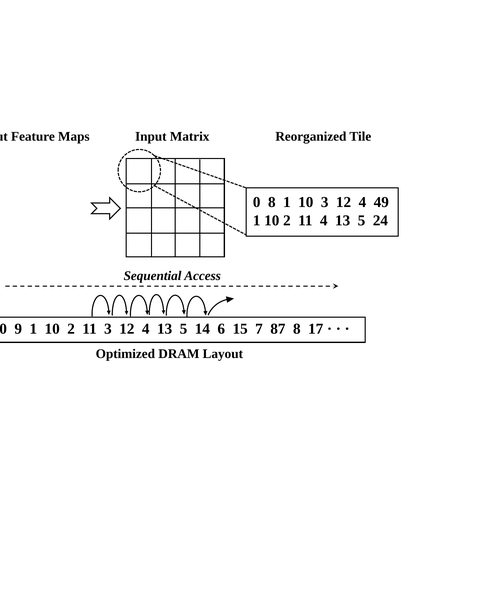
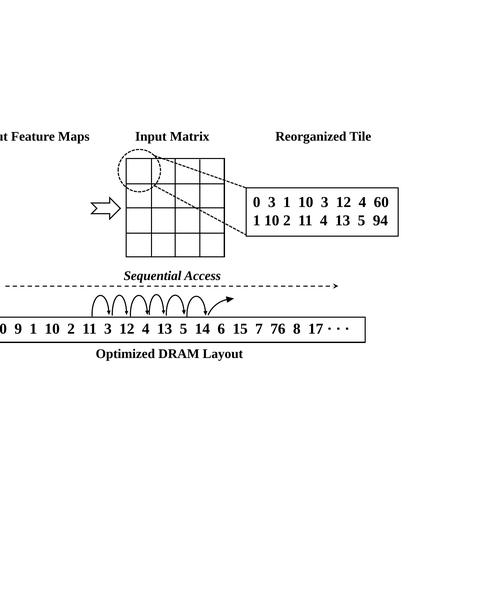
0 8: 8 -> 3 (272, 202)
49: 49 -> 60 (381, 202)
24: 24 -> 94 (380, 220)
87: 87 -> 76 (278, 329)
